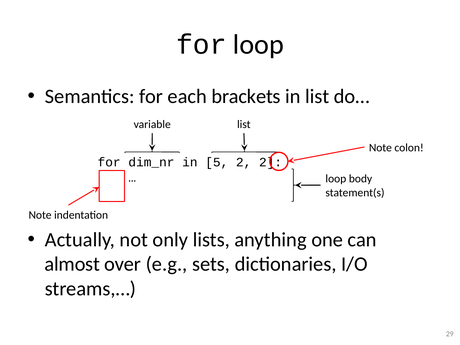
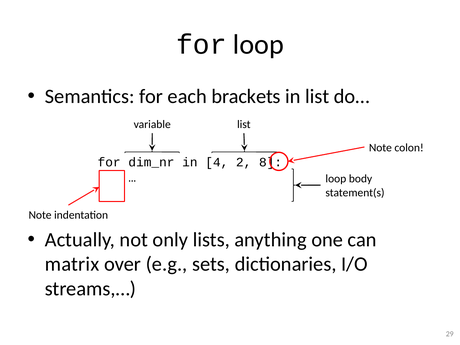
5: 5 -> 4 (217, 162)
2 2: 2 -> 8 (271, 162)
almost: almost -> matrix (72, 264)
